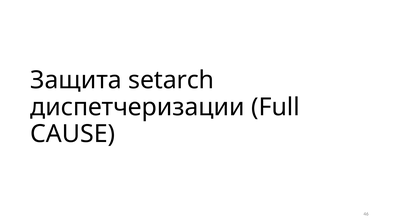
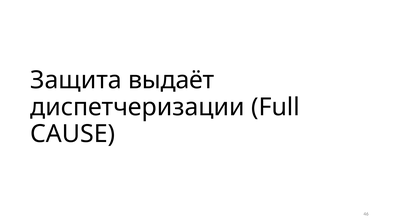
setarch: setarch -> выдаёт (171, 80)
